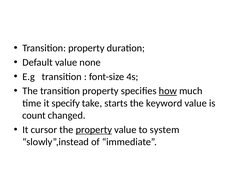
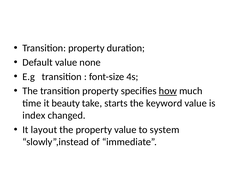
specify: specify -> beauty (66, 103)
count: count -> index (34, 116)
cursor: cursor -> layout (44, 130)
property underline: present -> none (94, 130)
